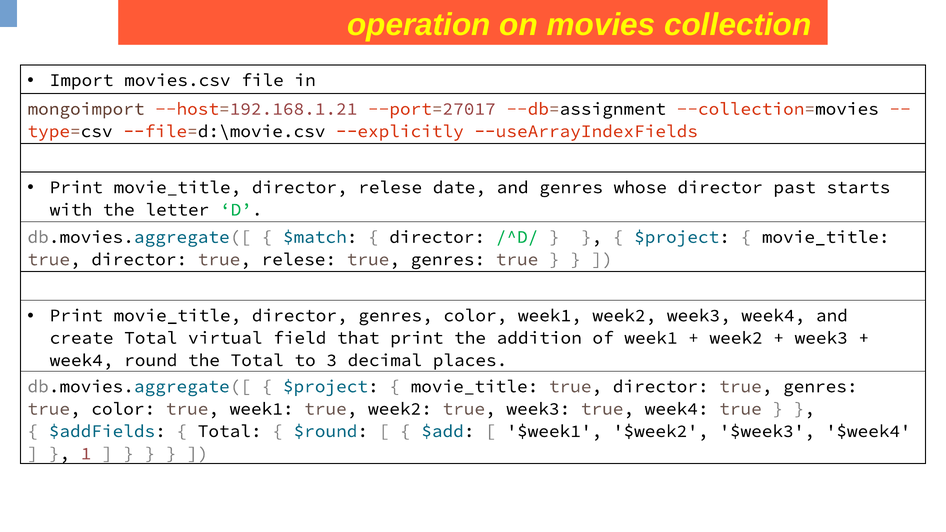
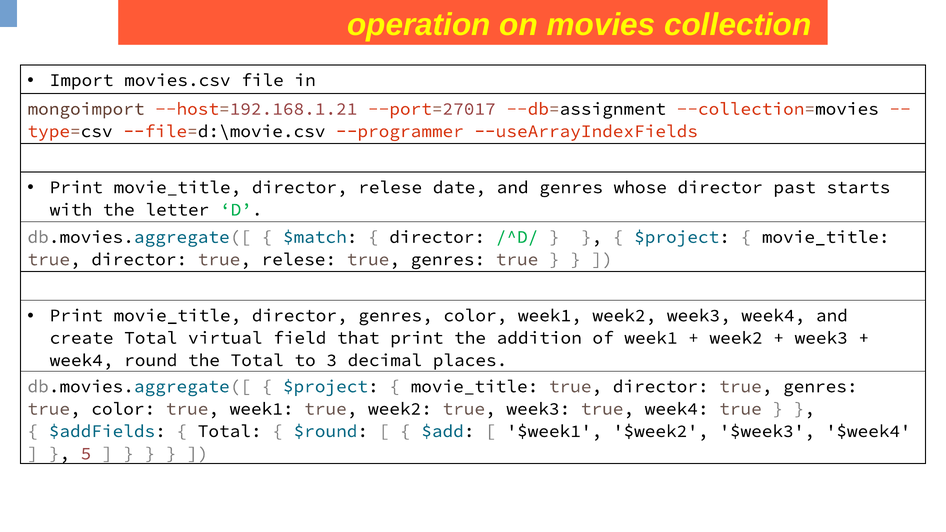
--explicitly: --explicitly -> --programmer (400, 131)
1: 1 -> 5 (86, 454)
